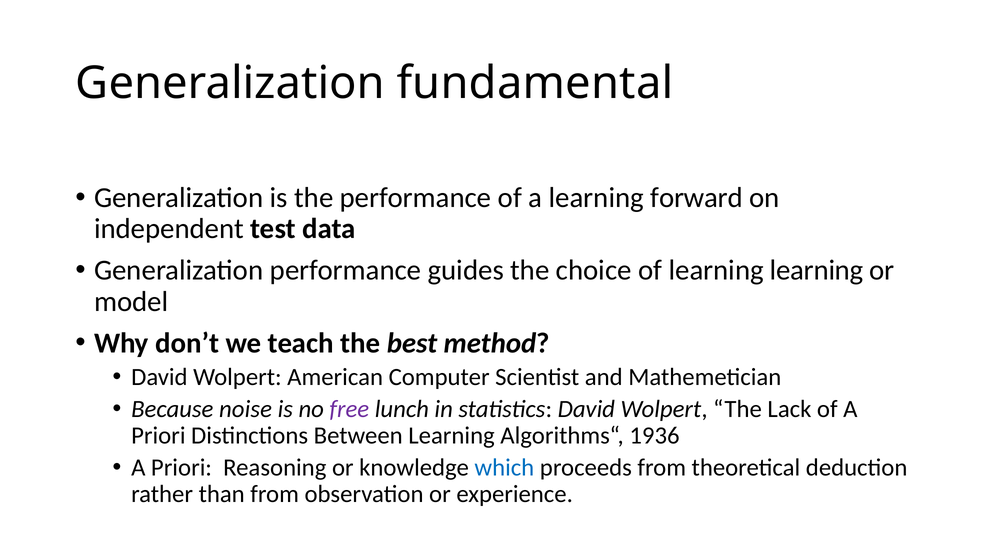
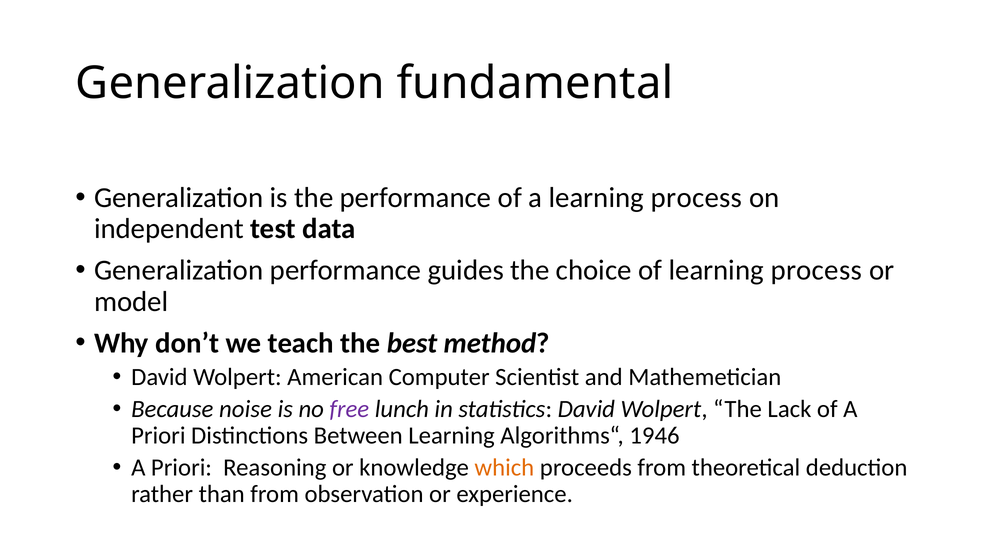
a learning forward: forward -> process (696, 198)
of learning learning: learning -> process (816, 270)
1936: 1936 -> 1946 (655, 436)
which colour: blue -> orange (504, 467)
